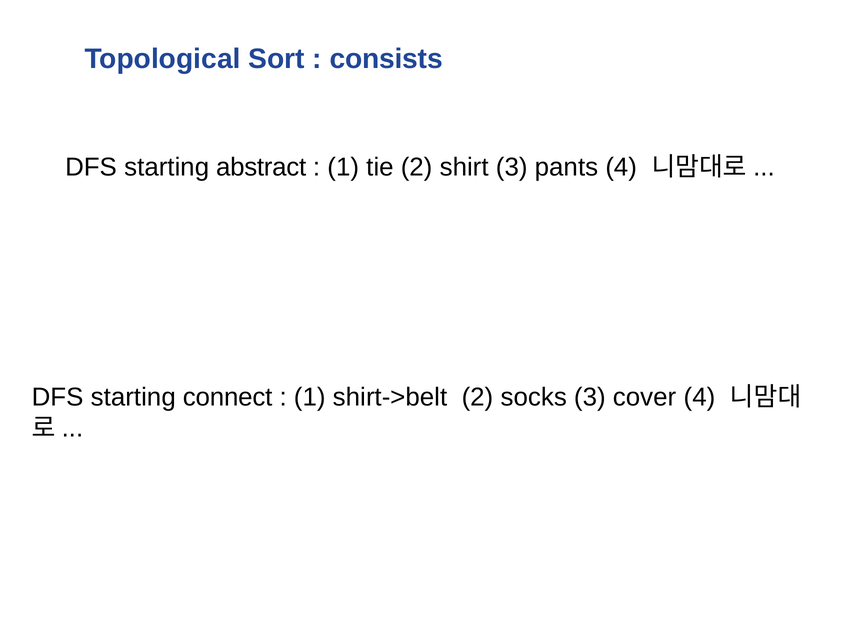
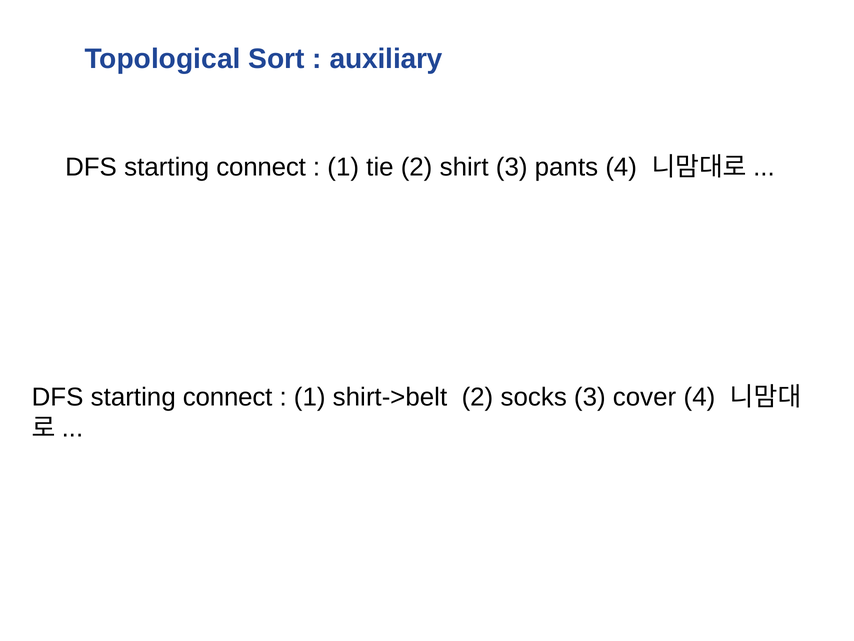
consists: consists -> auxiliary (386, 59)
abstract: abstract -> connect (261, 167)
